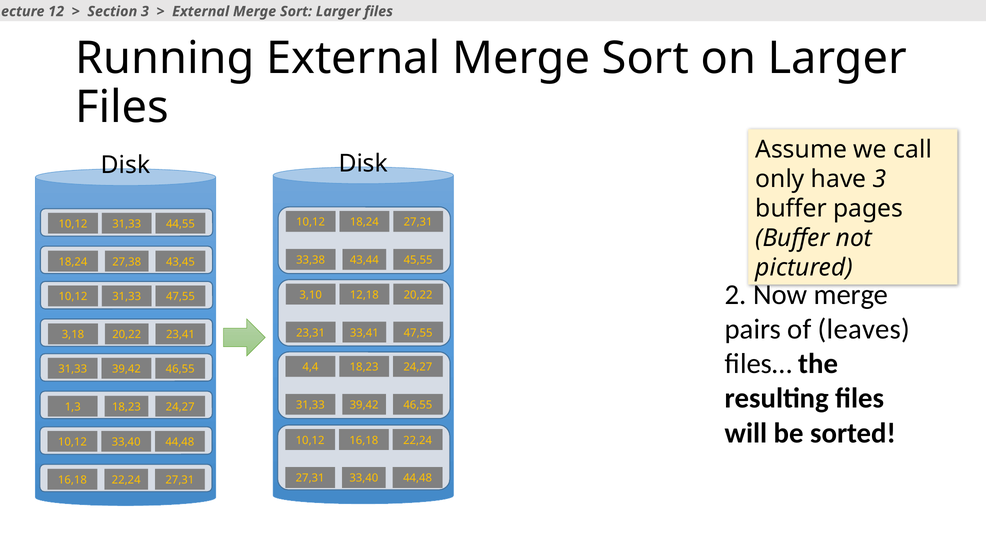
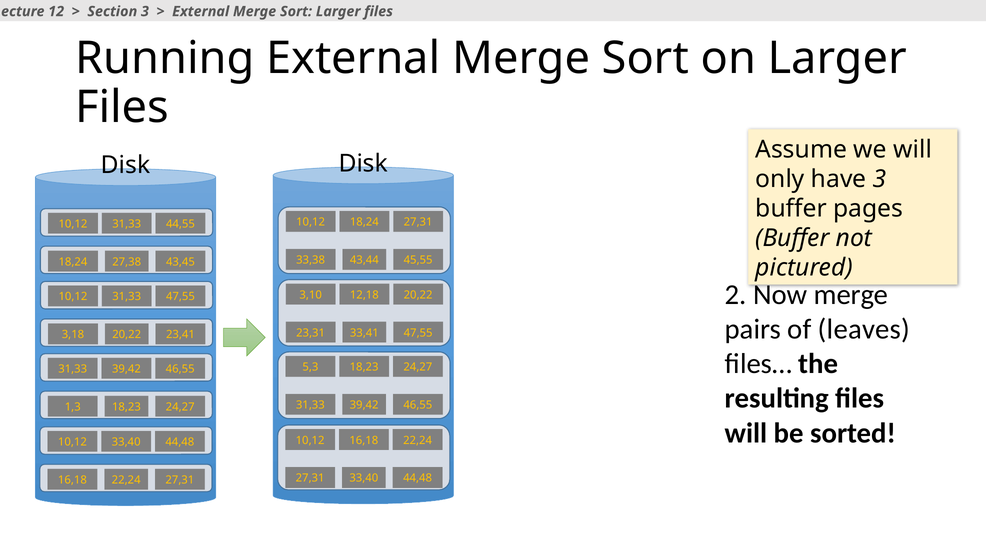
we call: call -> will (913, 149)
4,4: 4,4 -> 5,3 (310, 367)
